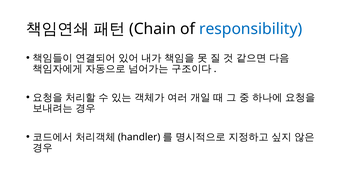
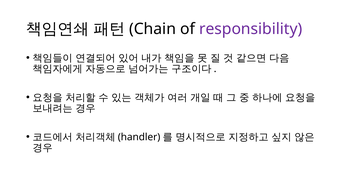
responsibility colour: blue -> purple (251, 29)
